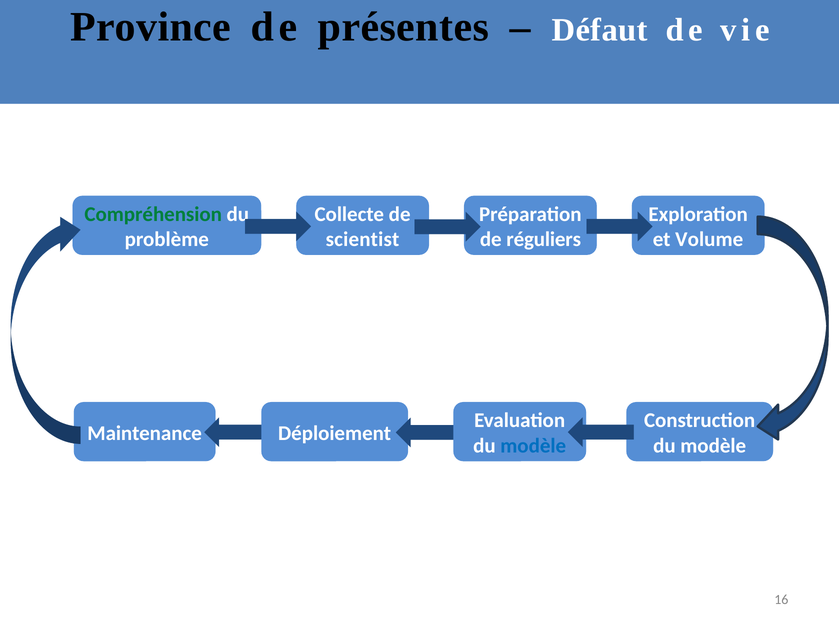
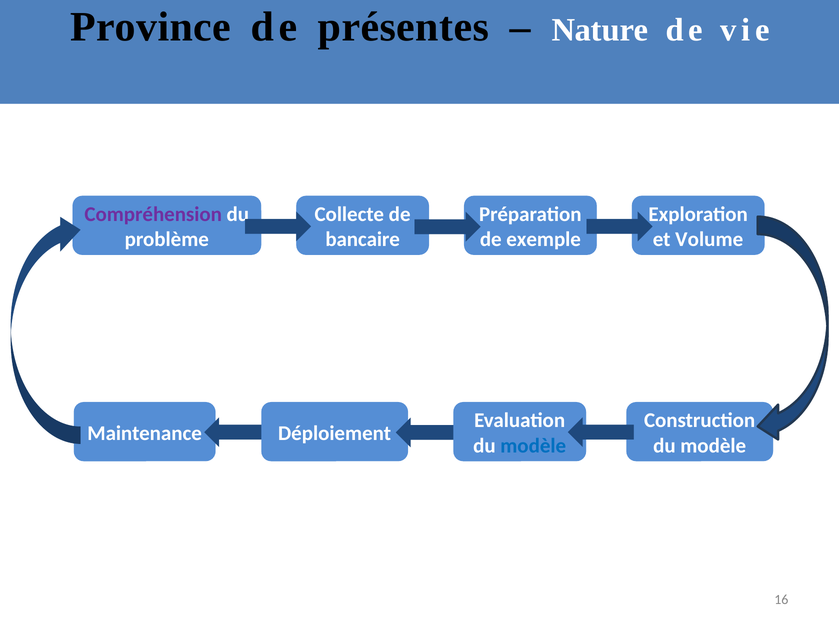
Défaut: Défaut -> Nature (600, 30)
Compréhension colour: green -> purple (153, 214)
scientist: scientist -> bancaire (363, 239)
réguliers: réguliers -> exemple (544, 239)
